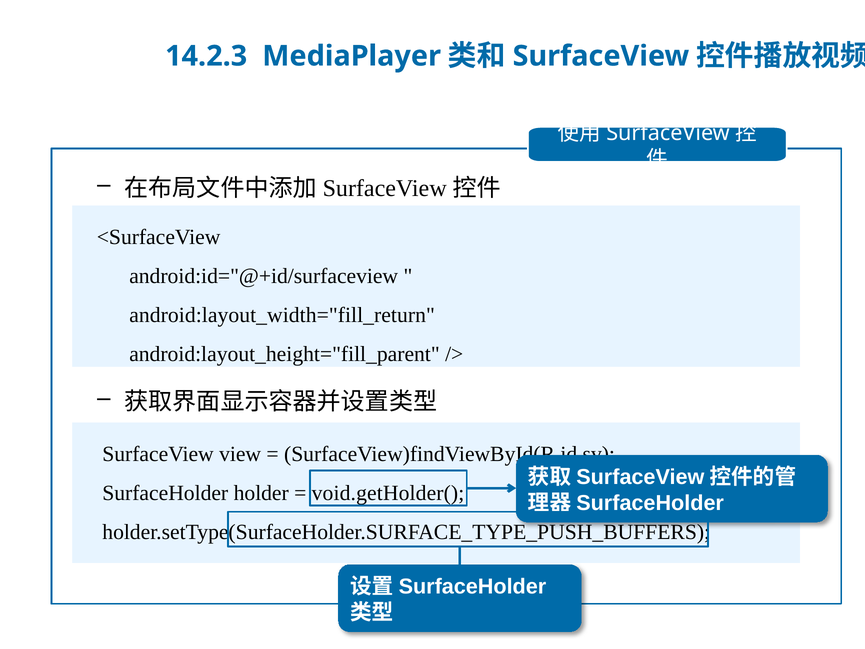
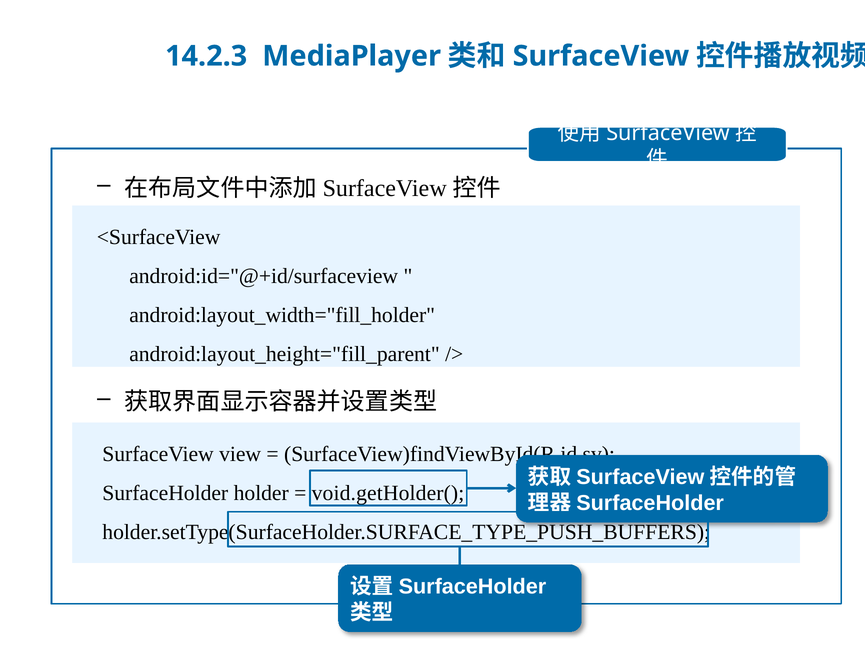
android:layout_width="fill_return: android:layout_width="fill_return -> android:layout_width="fill_holder (282, 315)
